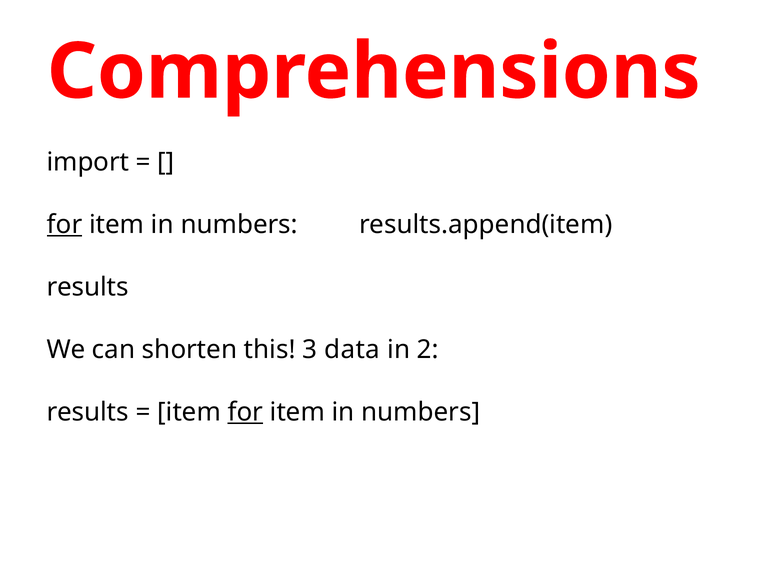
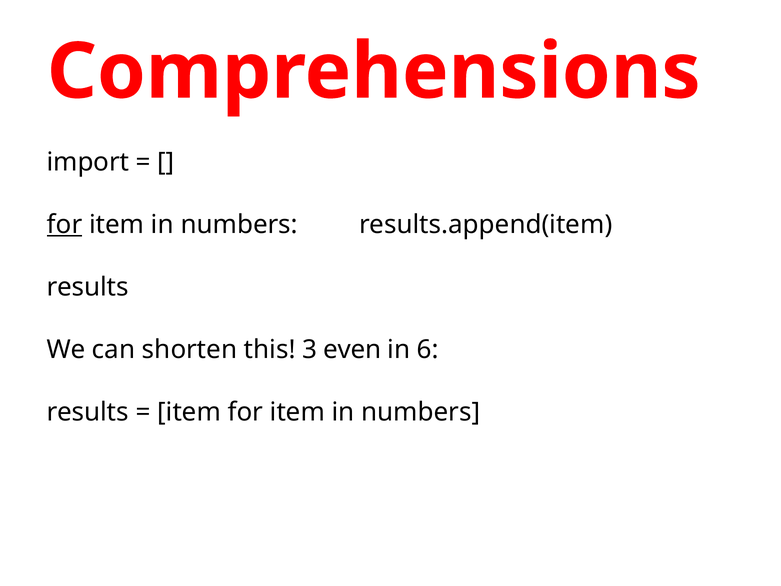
data: data -> even (352, 349)
2: 2 -> 6 (428, 349)
for underline: present -> none (245, 412)
